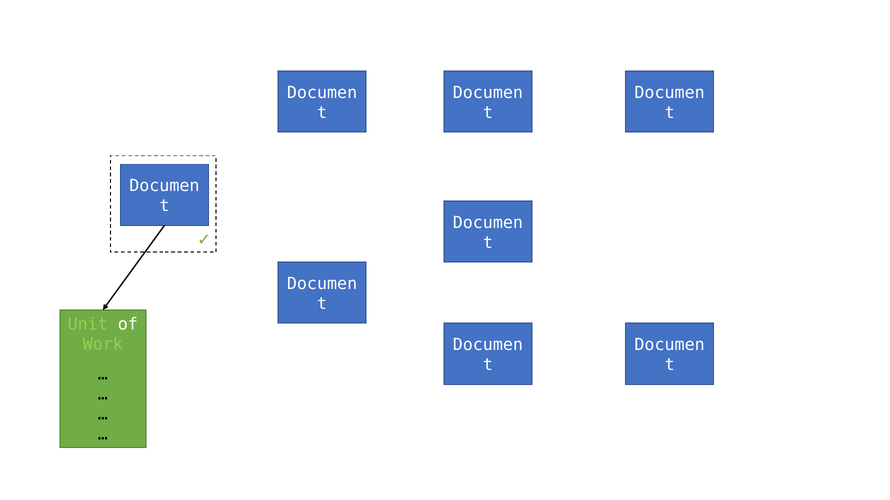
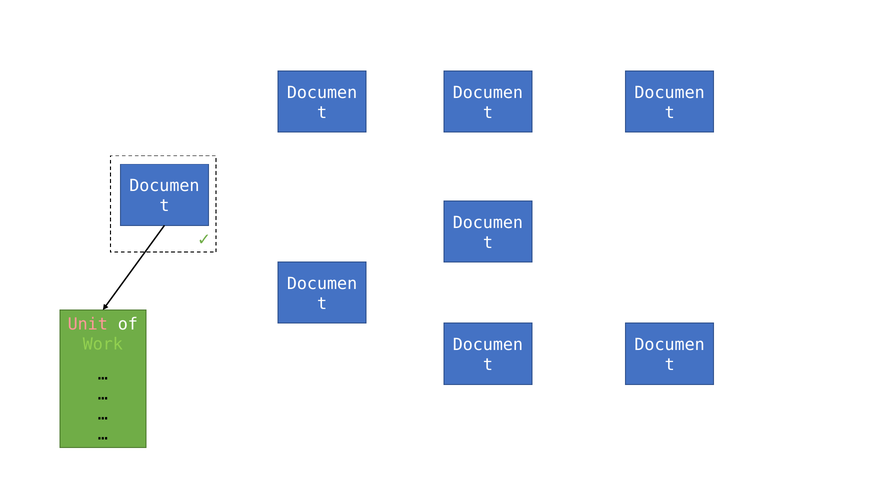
Unit colour: light green -> pink (88, 325)
